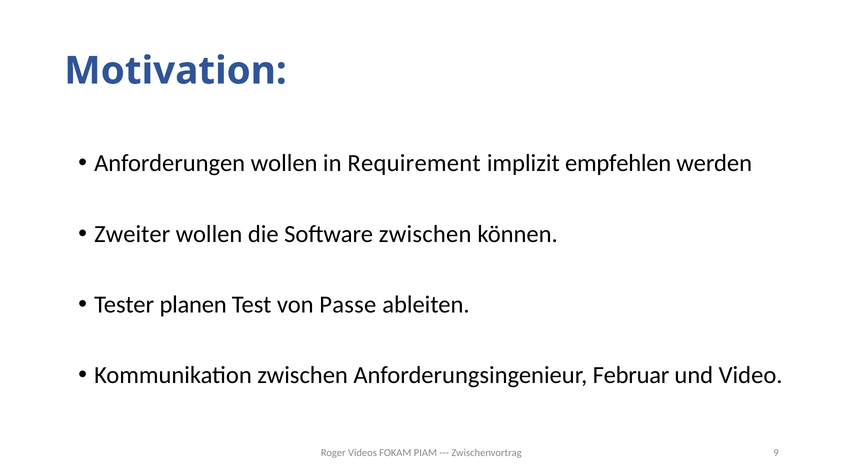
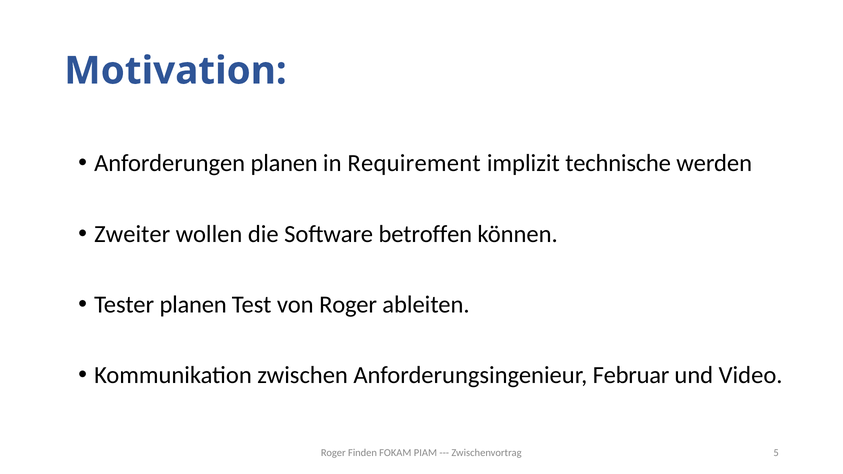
Anforderungen wollen: wollen -> planen (284, 163)
empfehlen: empfehlen -> technische (618, 163)
Software zwischen: zwischen -> betroffen (425, 234)
von Passe: Passe -> Roger (348, 305)
Videos: Videos -> Finden (363, 453)
9: 9 -> 5 (776, 453)
